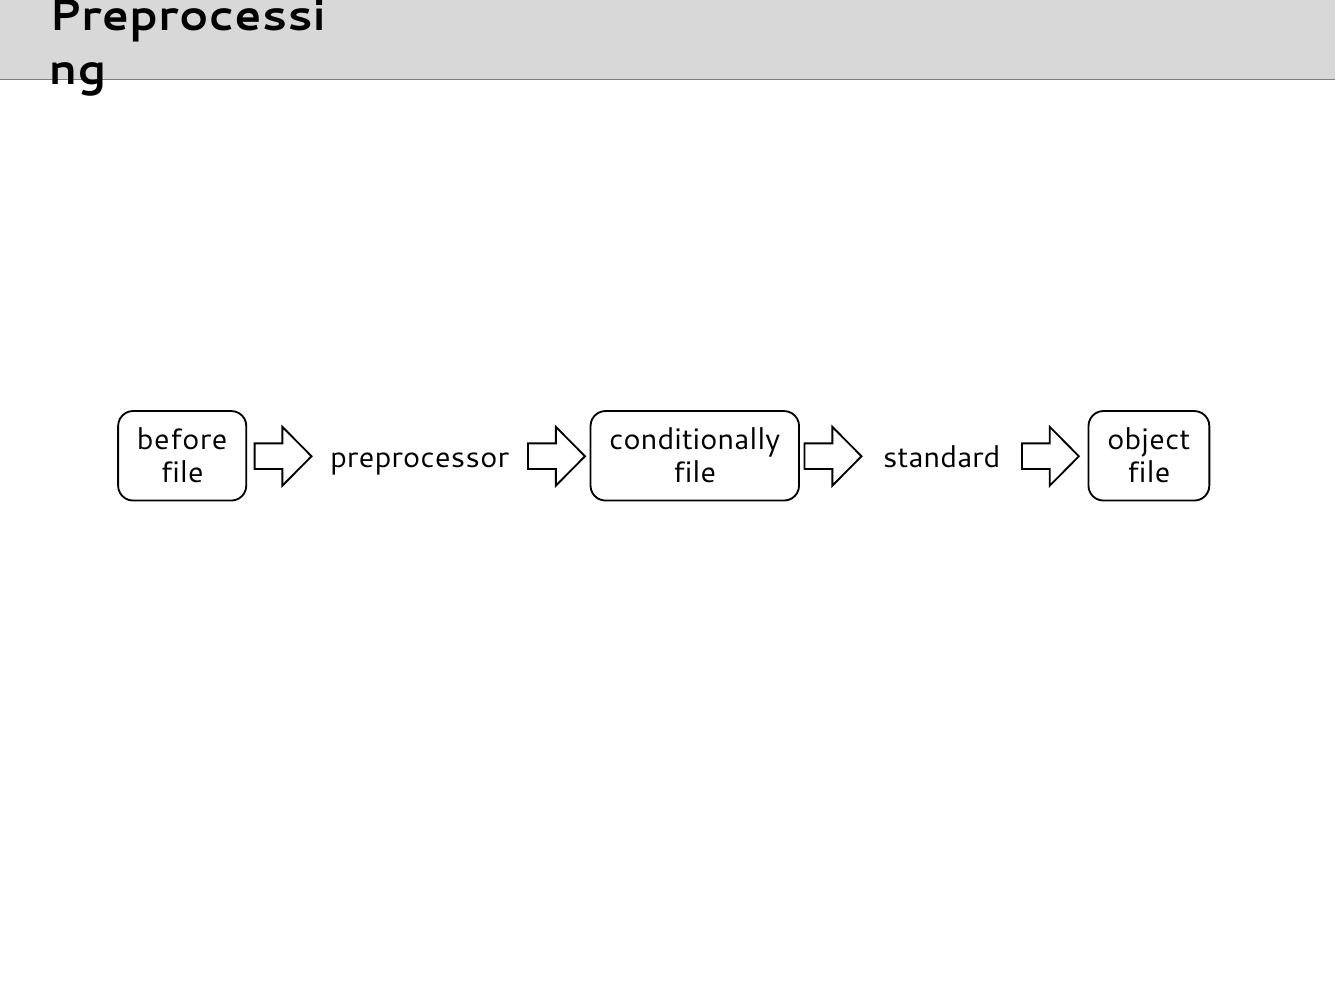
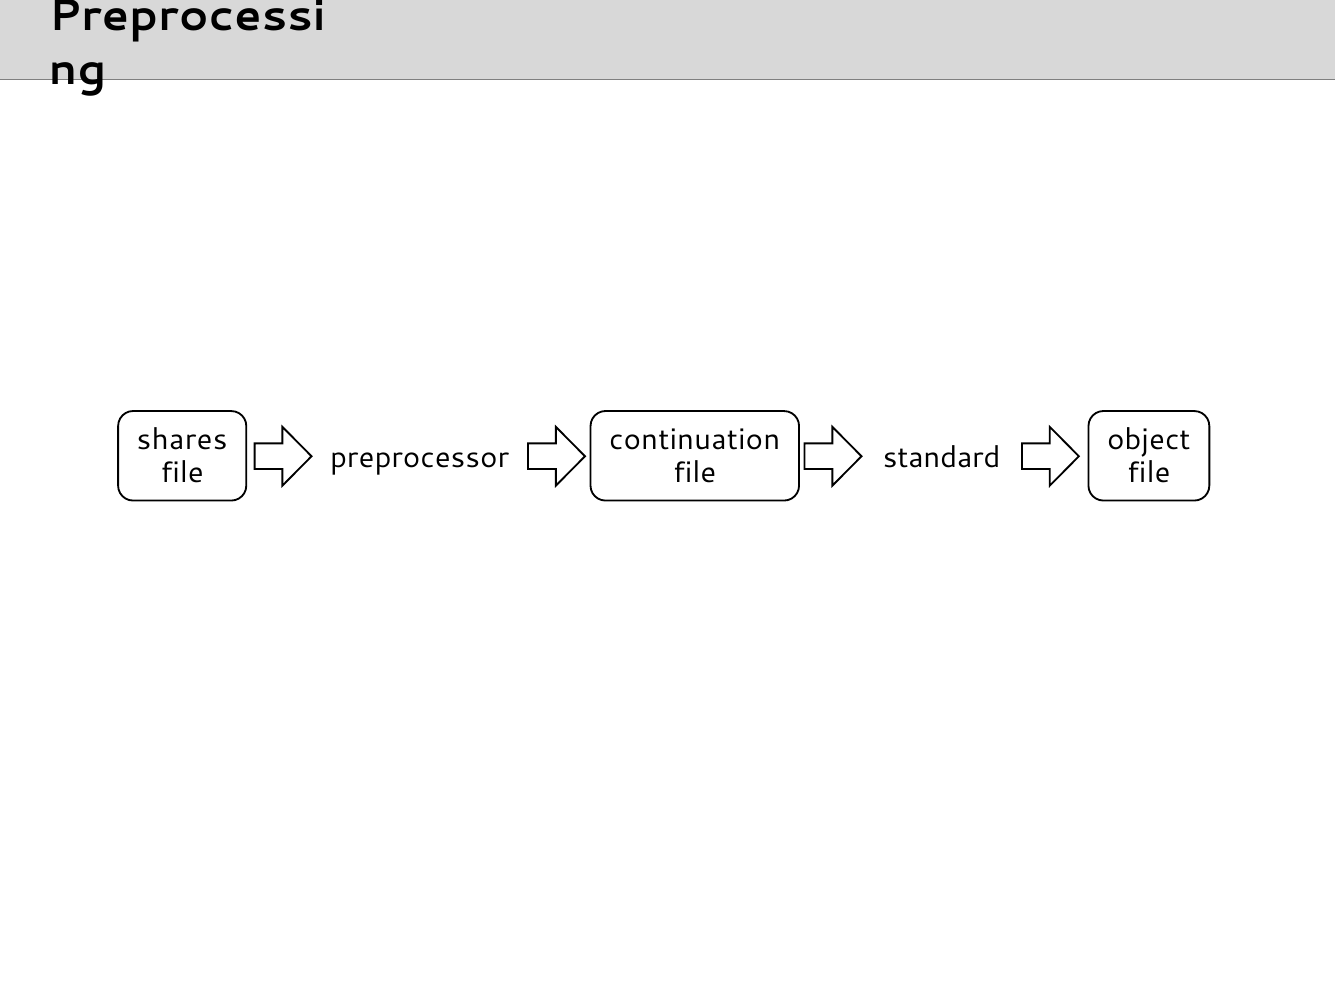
before: before -> shares (182, 439)
conditionally: conditionally -> continuation (695, 439)
